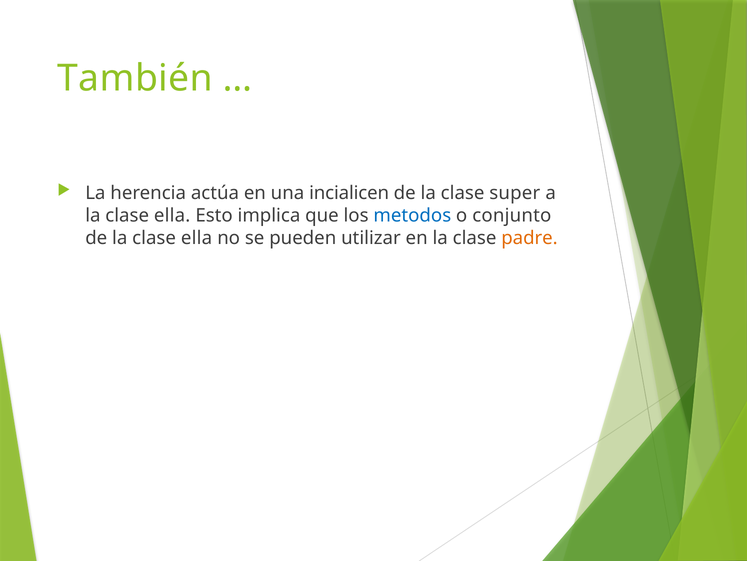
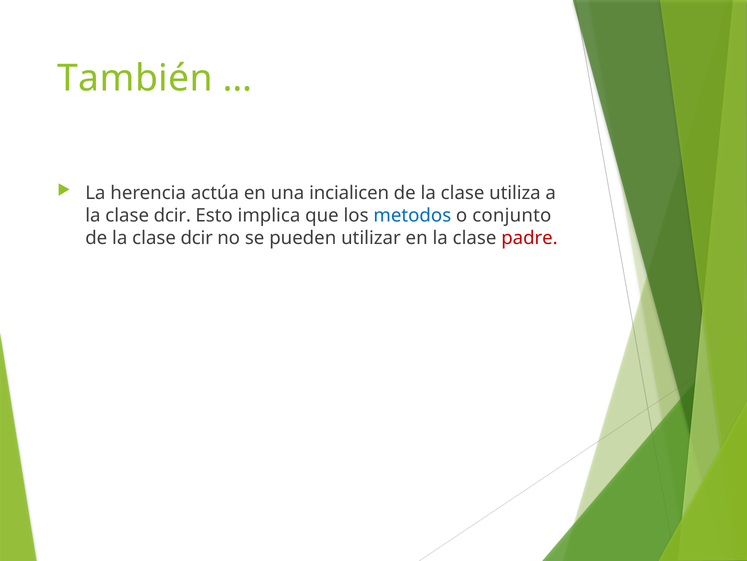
super: super -> utiliza (515, 193)
ella: ella -> dcir (172, 215)
de la clase ella: ella -> dcir (197, 238)
padre colour: orange -> red (529, 238)
